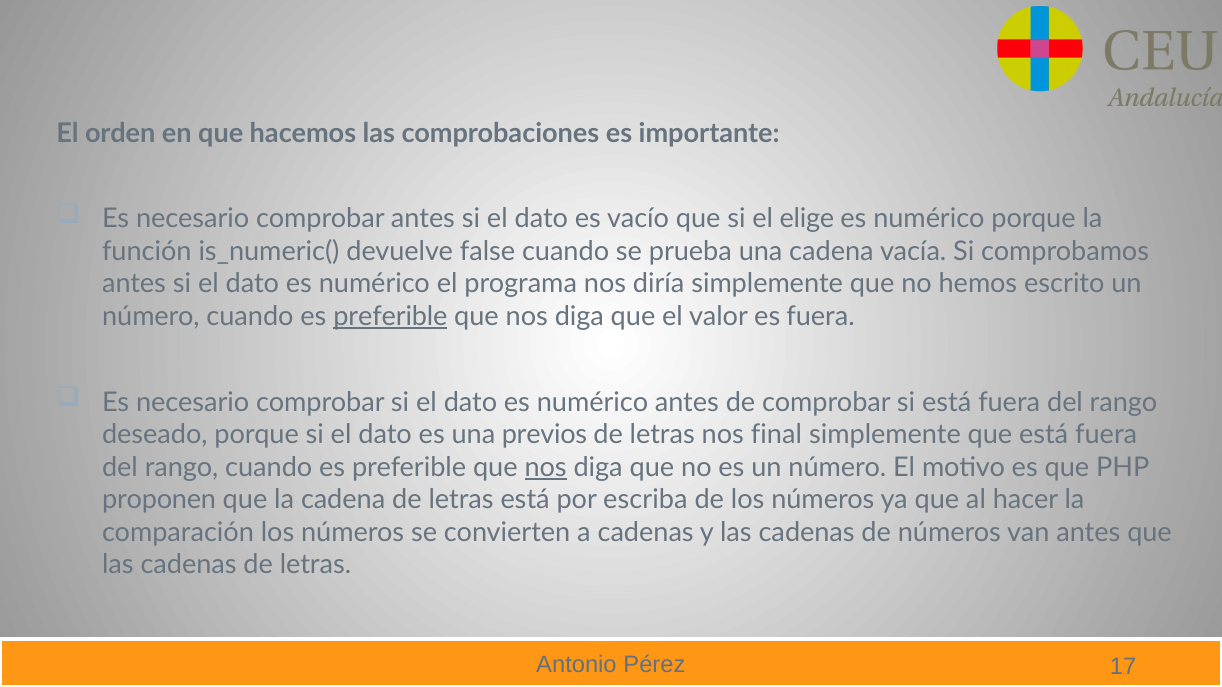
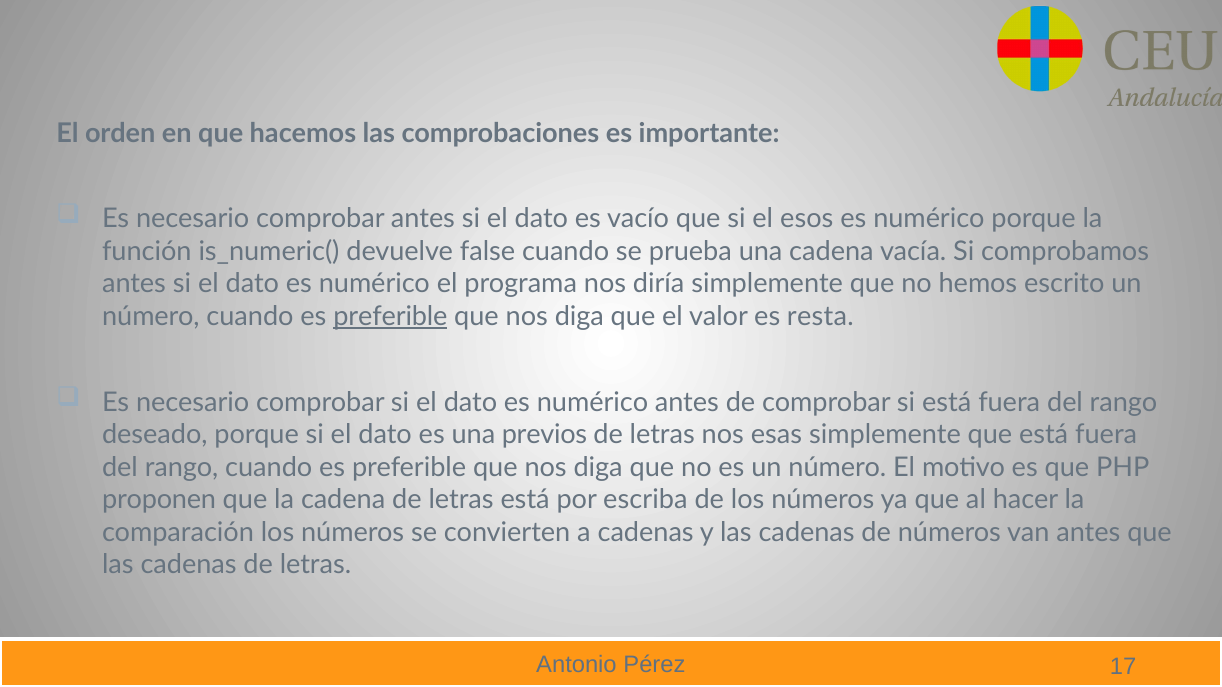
elige: elige -> esos (807, 219)
es fuera: fuera -> resta (820, 317)
final: final -> esas (777, 435)
nos underline: present -> none (546, 467)
